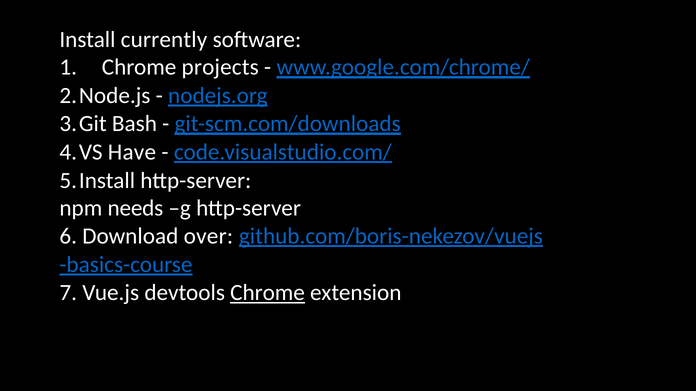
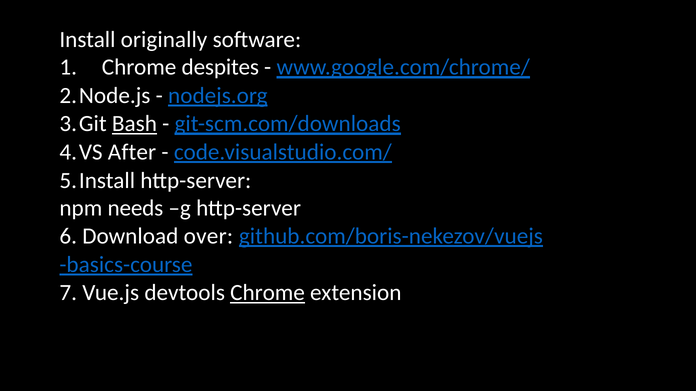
currently: currently -> originally (164, 39)
projects: projects -> despites (220, 67)
Bash underline: none -> present (134, 124)
Have: Have -> After (132, 152)
